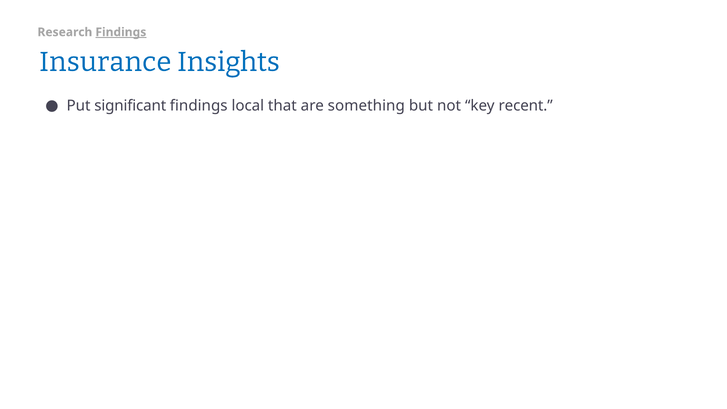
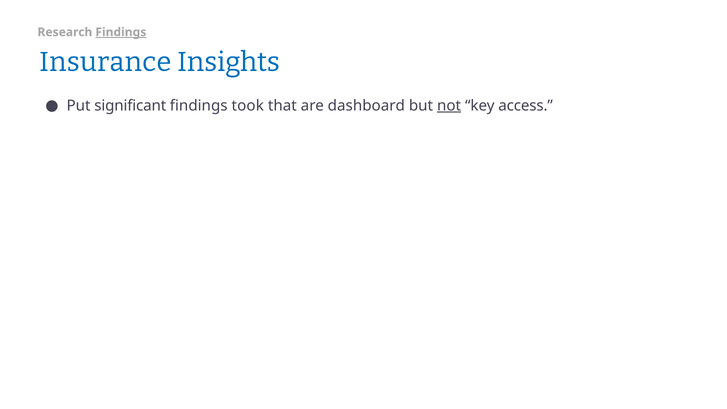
local: local -> took (248, 106)
something: something -> dashboard (366, 106)
not underline: none -> present (449, 106)
recent: recent -> access (526, 106)
